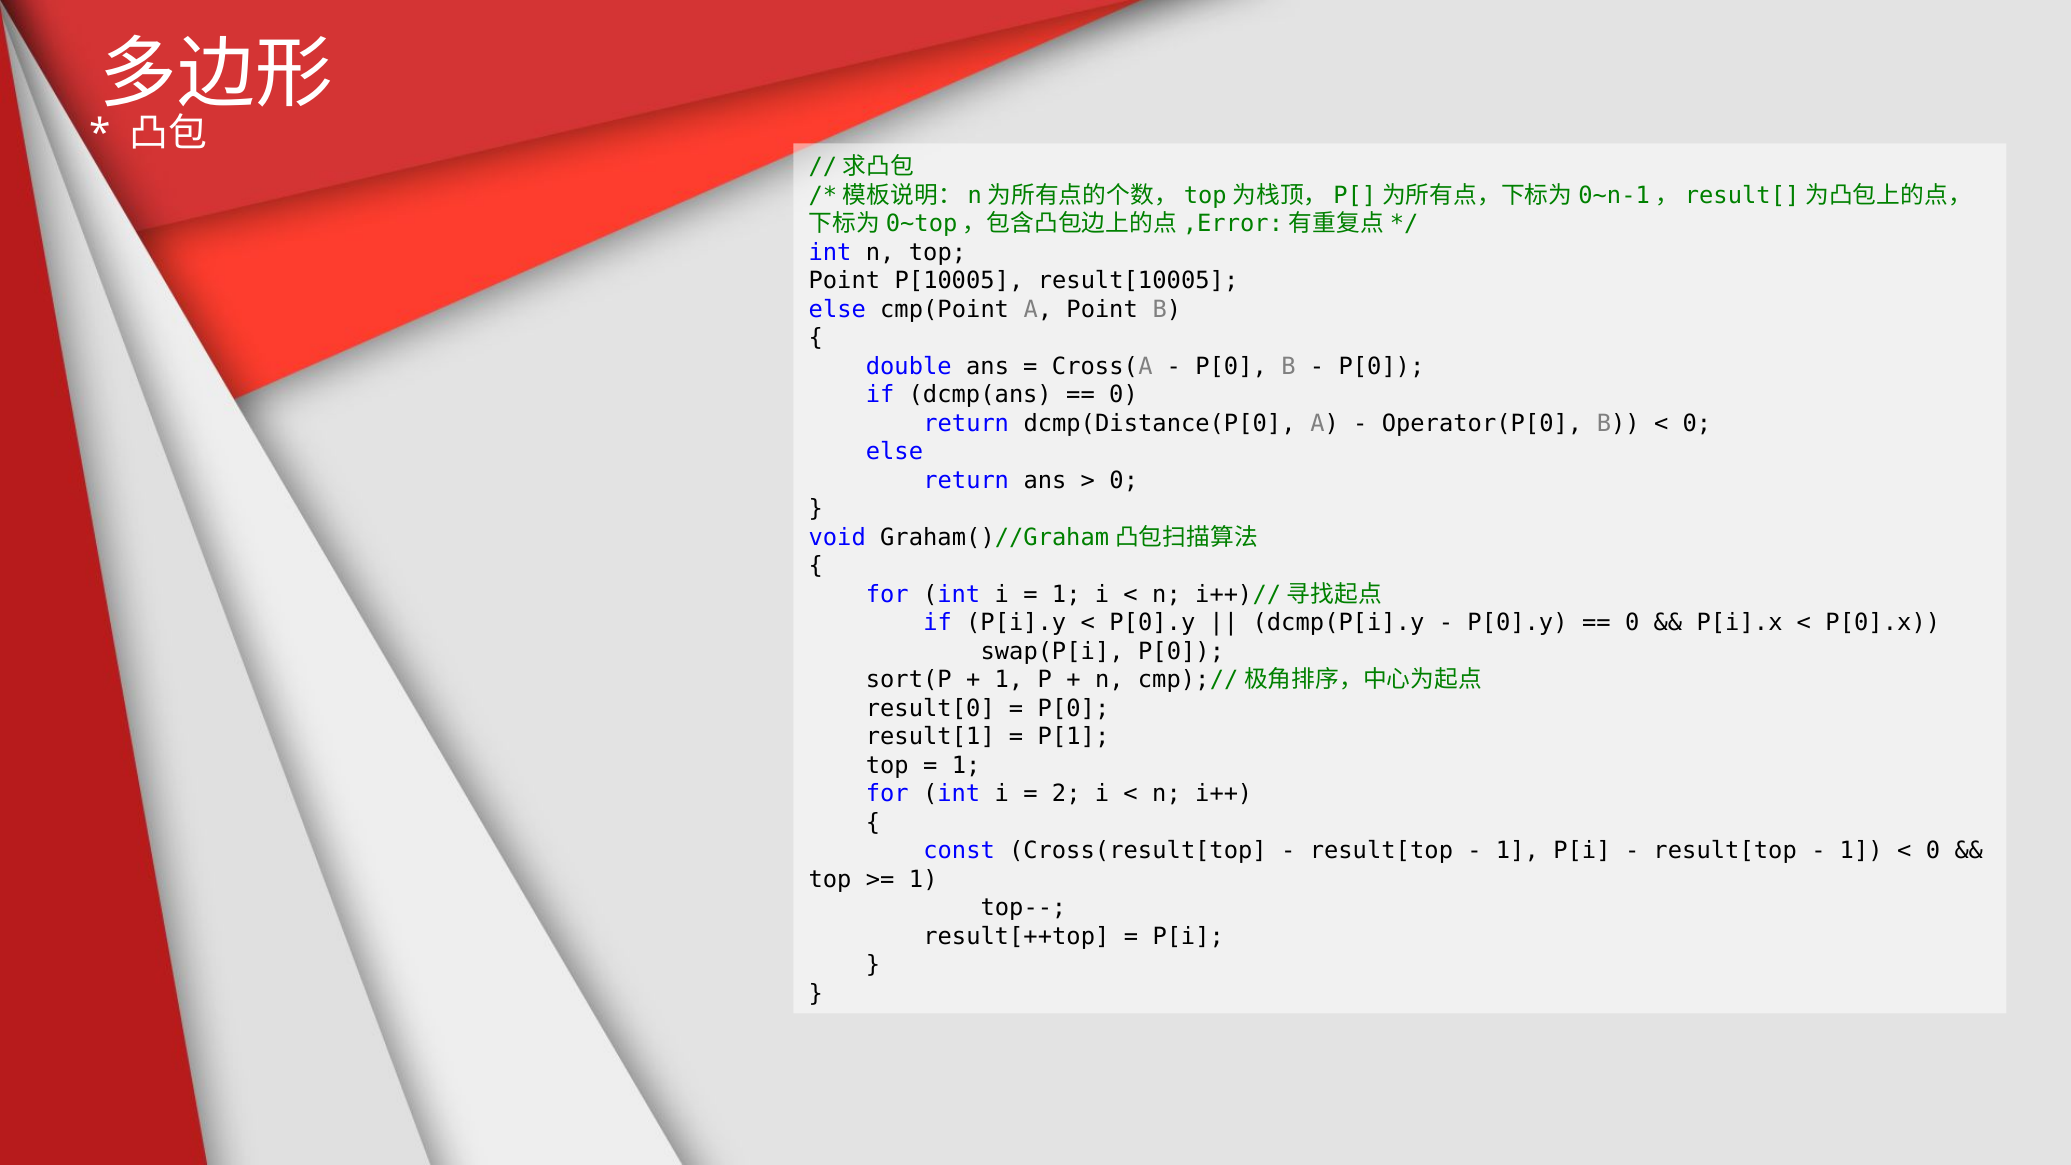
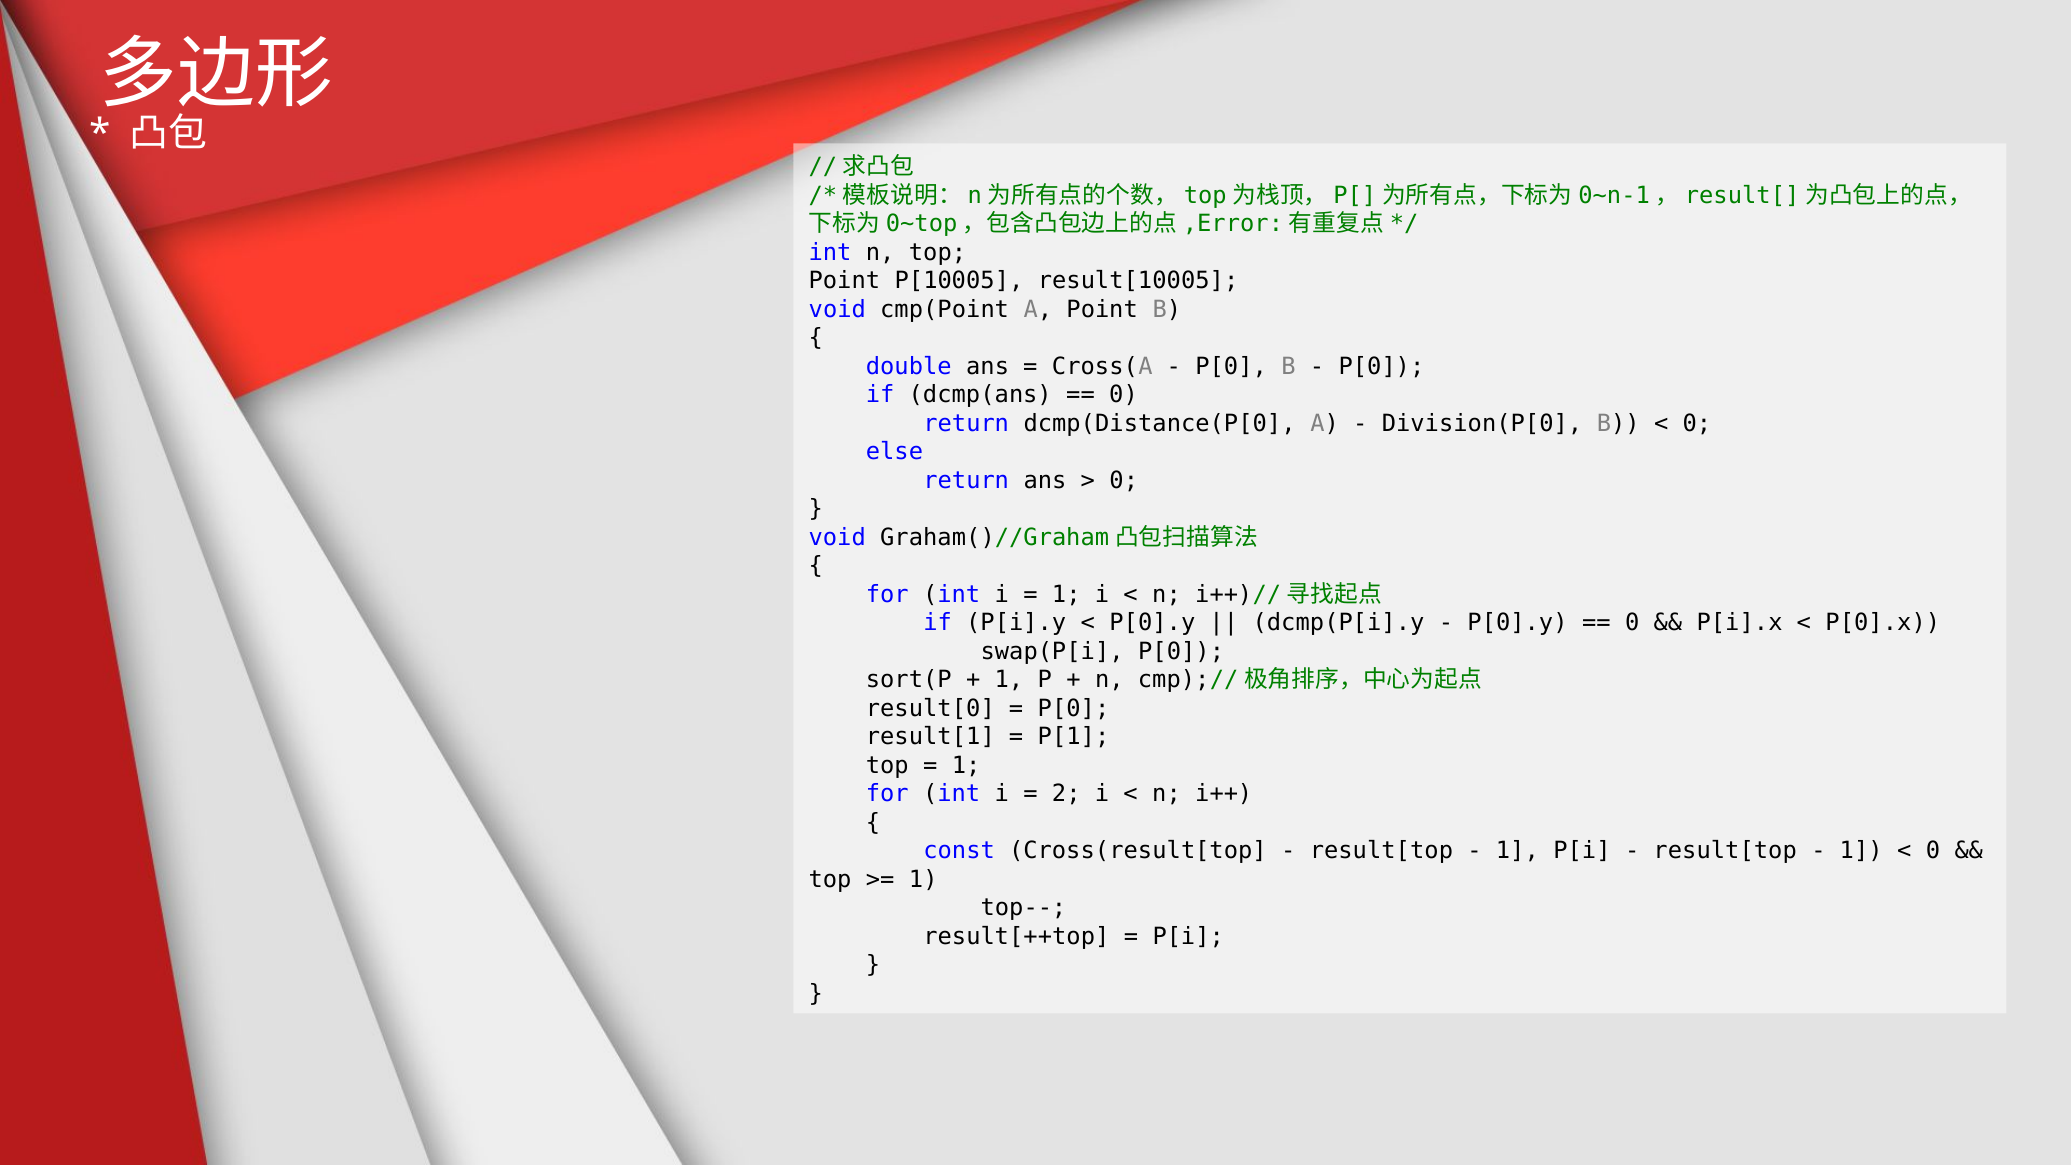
else: else -> void (837, 309)
Operator(P[0: Operator(P[0 -> Division(P[0 (1482, 423)
